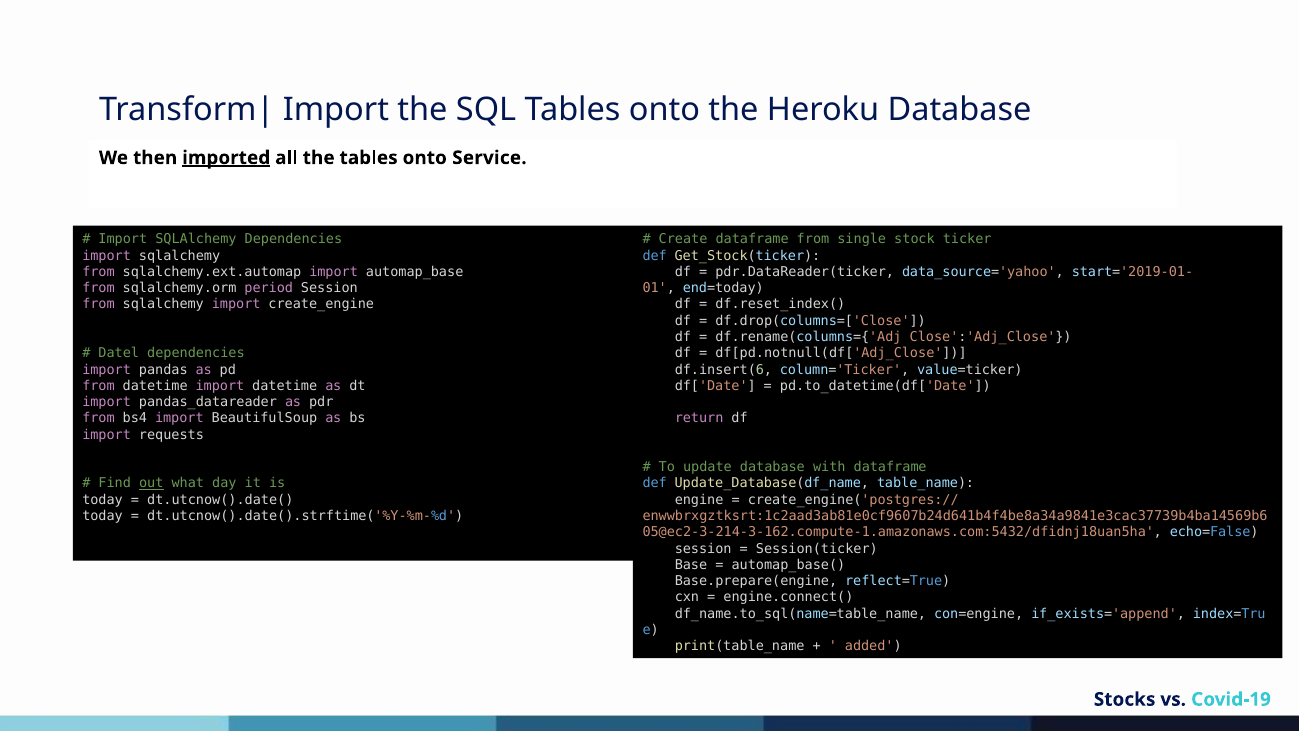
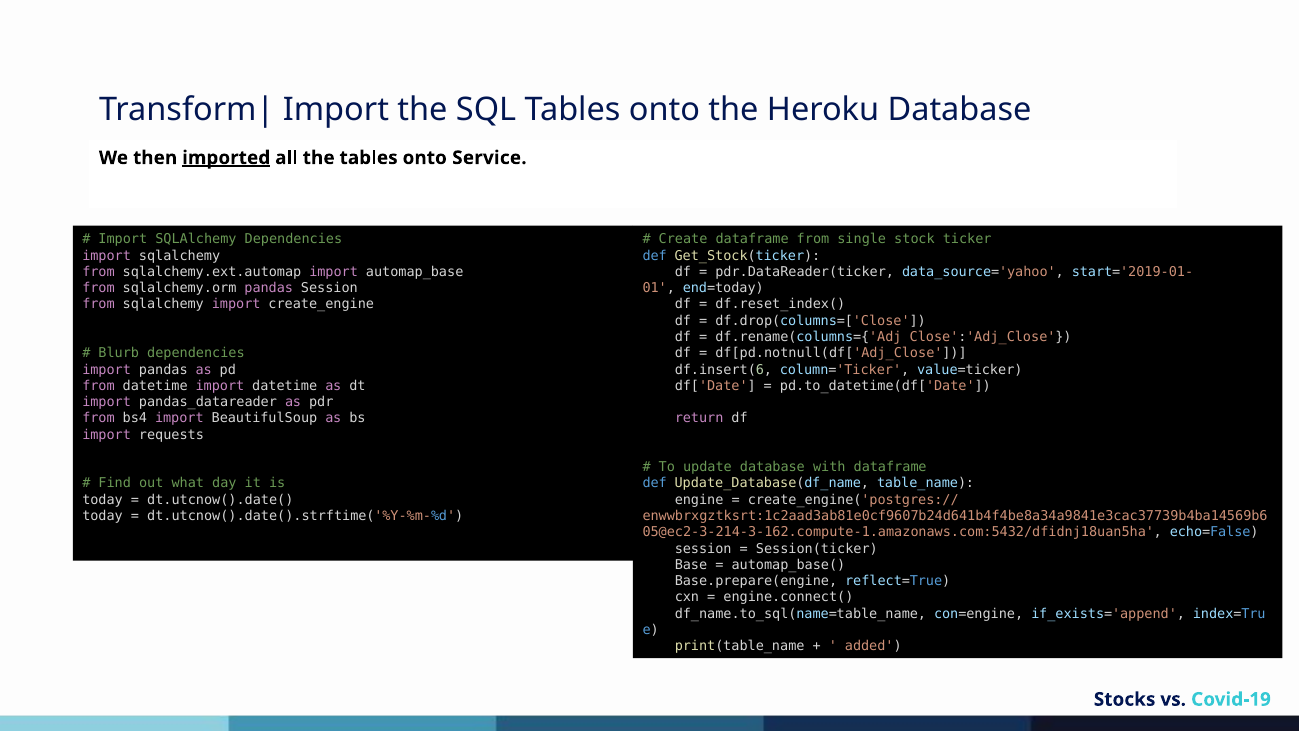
sqlalchemy.orm period: period -> pandas (269, 288)
Datel: Datel -> Blurb (119, 353)
out underline: present -> none (151, 483)
